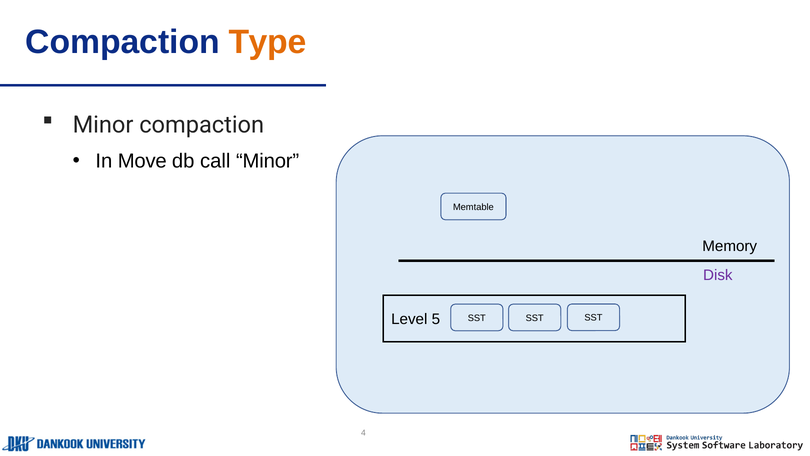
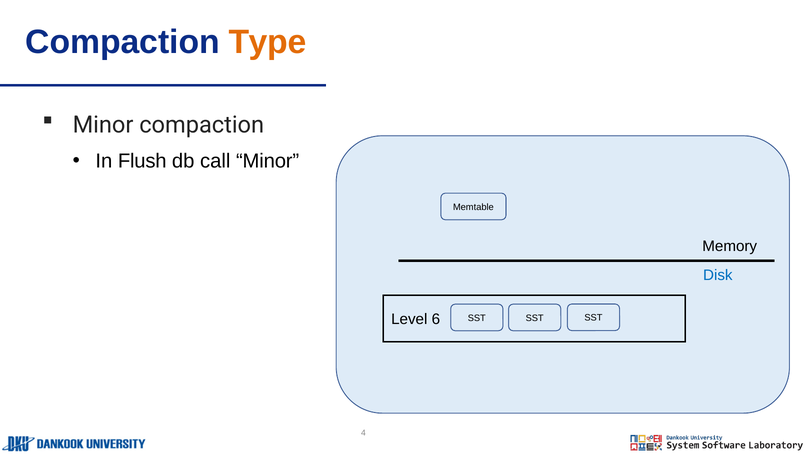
Move: Move -> Flush (142, 161)
Disk colour: purple -> blue (718, 275)
5: 5 -> 6 (436, 319)
